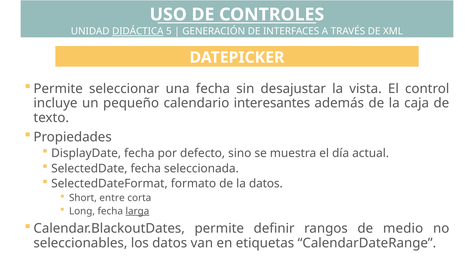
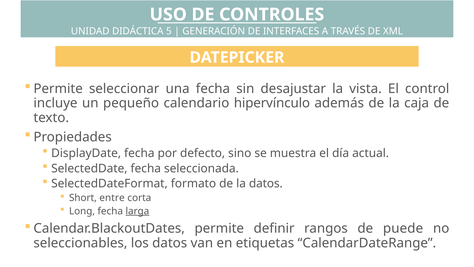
DIDÁCTICA underline: present -> none (138, 31)
interesantes: interesantes -> hipervínculo (272, 103)
medio: medio -> puede (403, 228)
